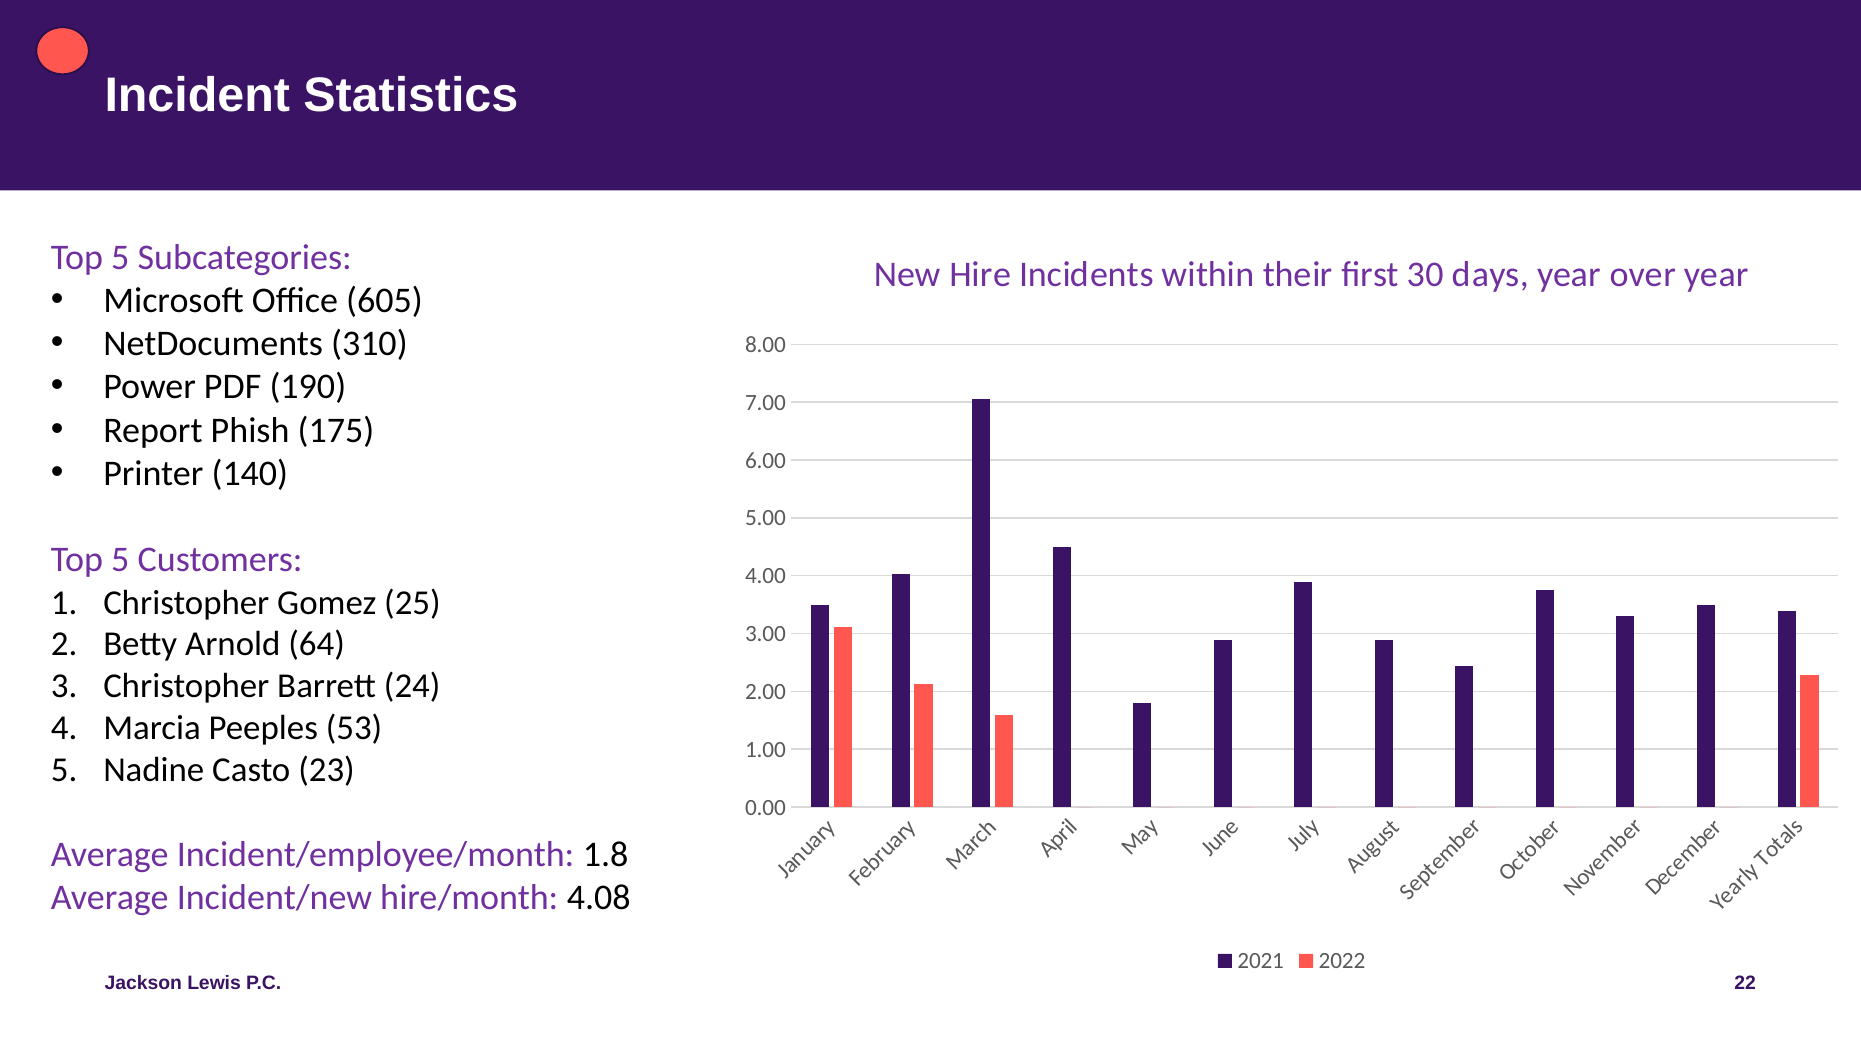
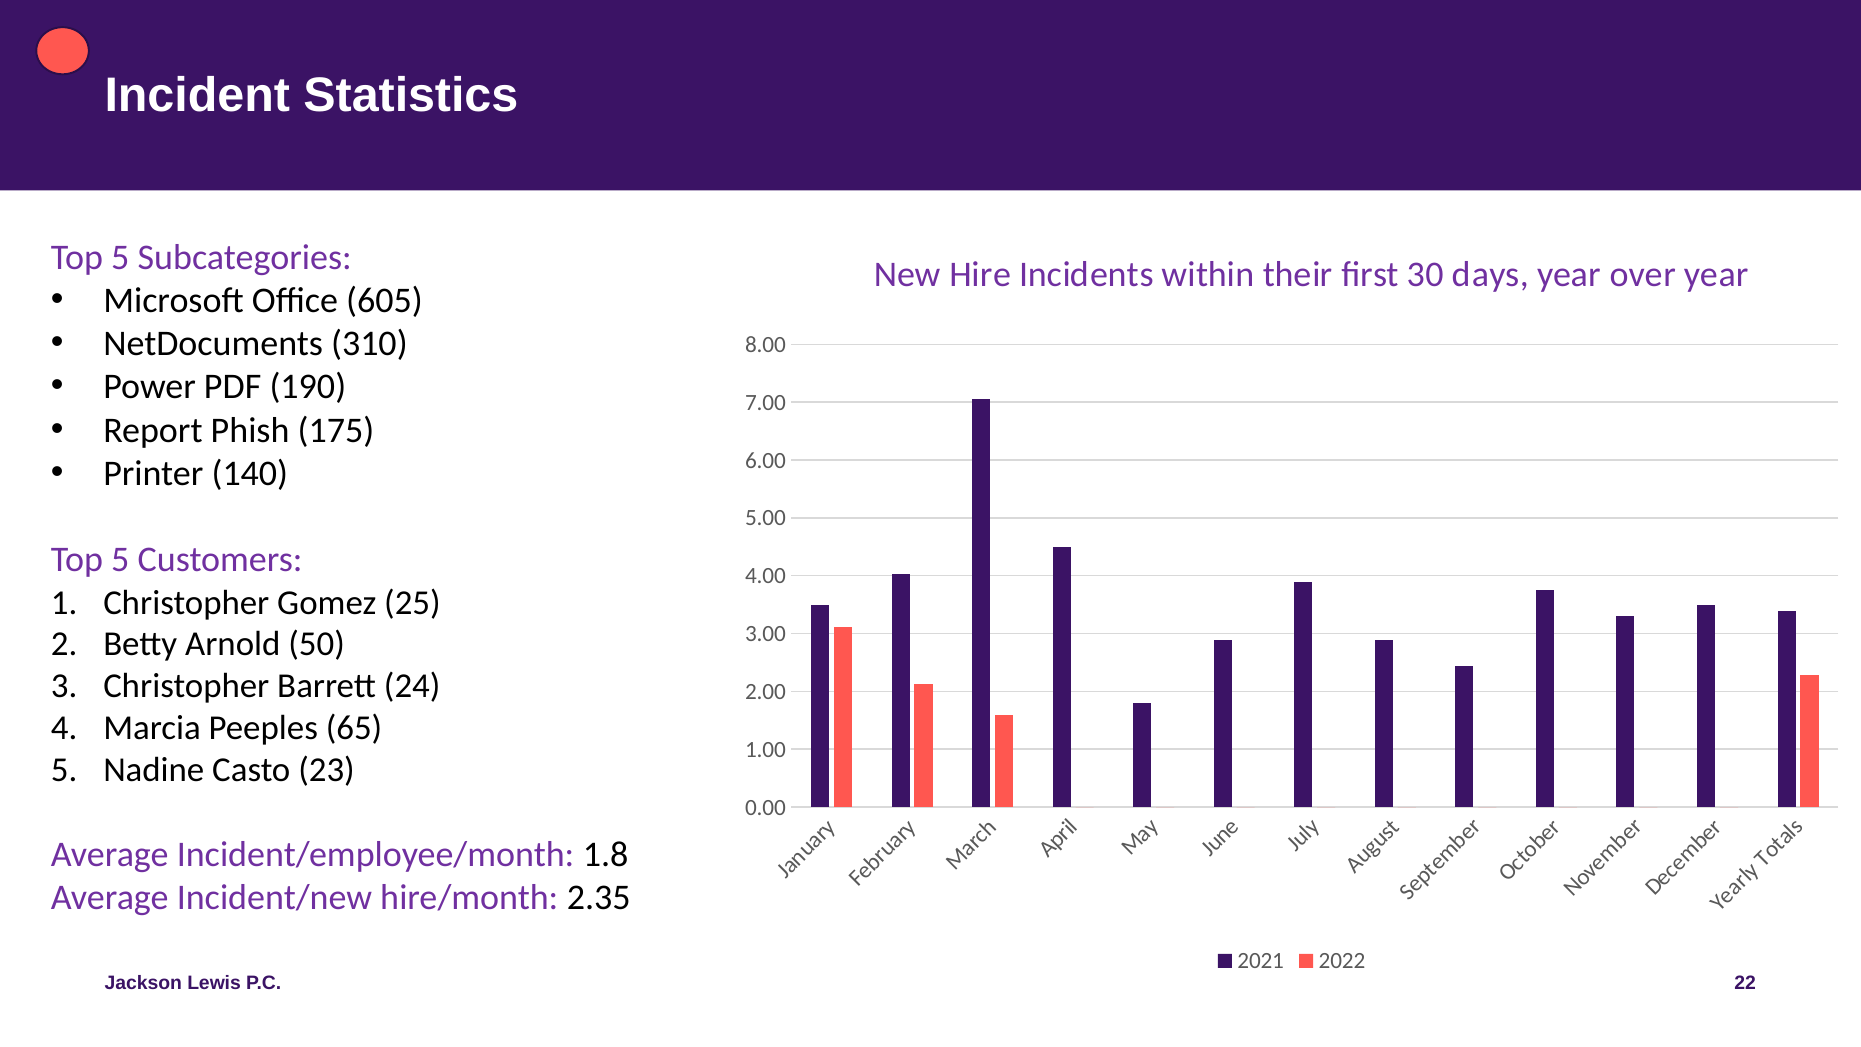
64: 64 -> 50 (317, 644)
53: 53 -> 65 (354, 728)
4.08: 4.08 -> 2.35 (599, 898)
